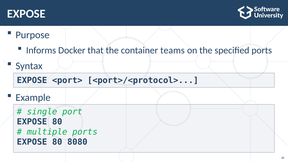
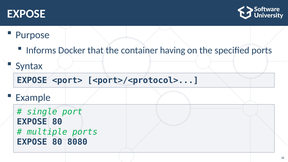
teams: teams -> having (173, 50)
